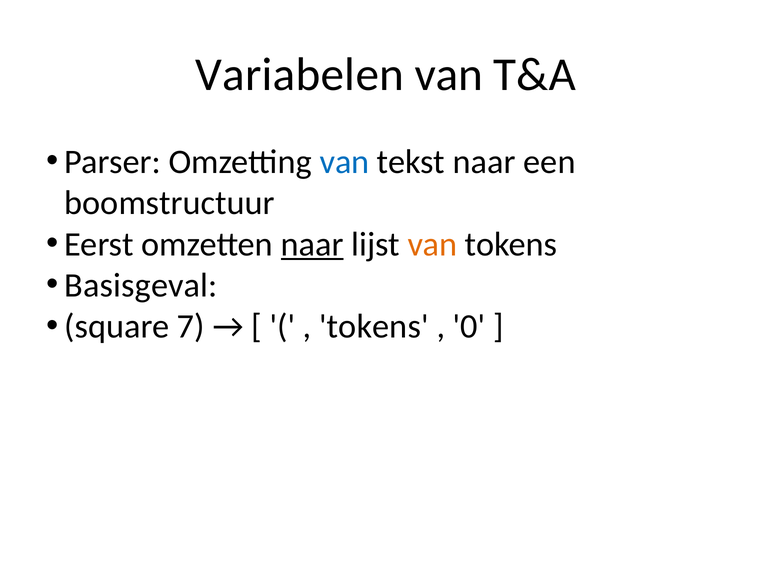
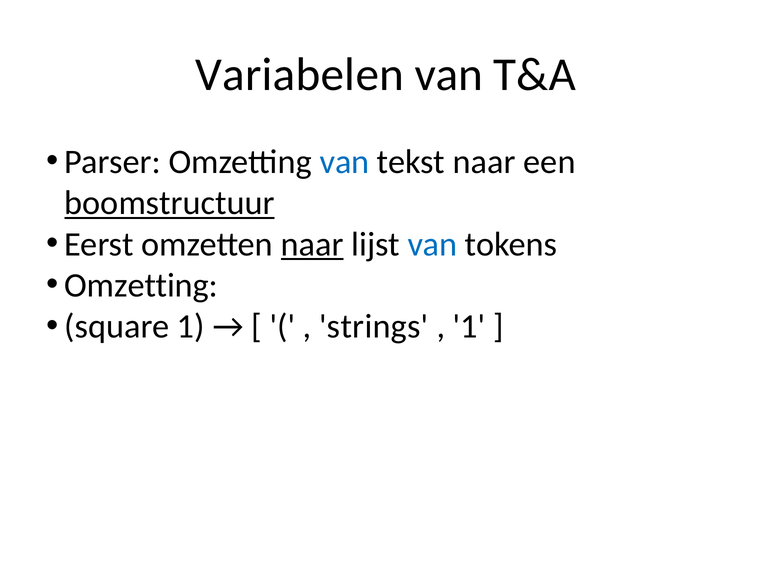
boomstructuur underline: none -> present (169, 203)
van colour: orange -> blue (432, 244)
Basisgeval: Basisgeval -> Omzetting (141, 285)
square 7: 7 -> 1 (191, 327)
tokens: tokens -> strings (374, 327)
0: 0 -> 1 (469, 327)
